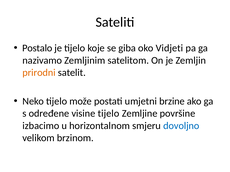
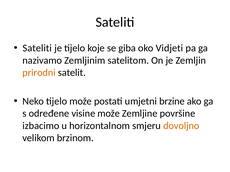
Postalo: Postalo -> Sateliti (37, 48)
visine tijelo: tijelo -> može (109, 114)
dovoljno colour: blue -> orange (181, 126)
